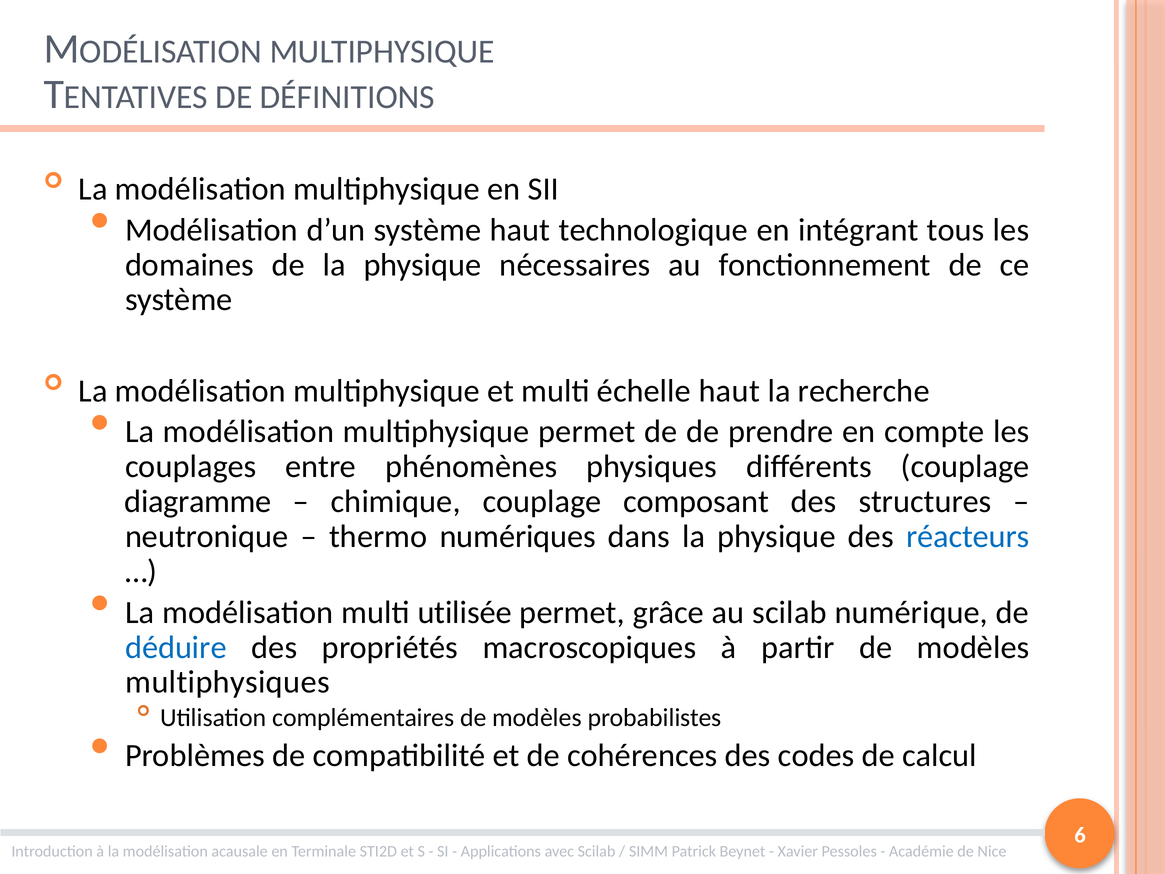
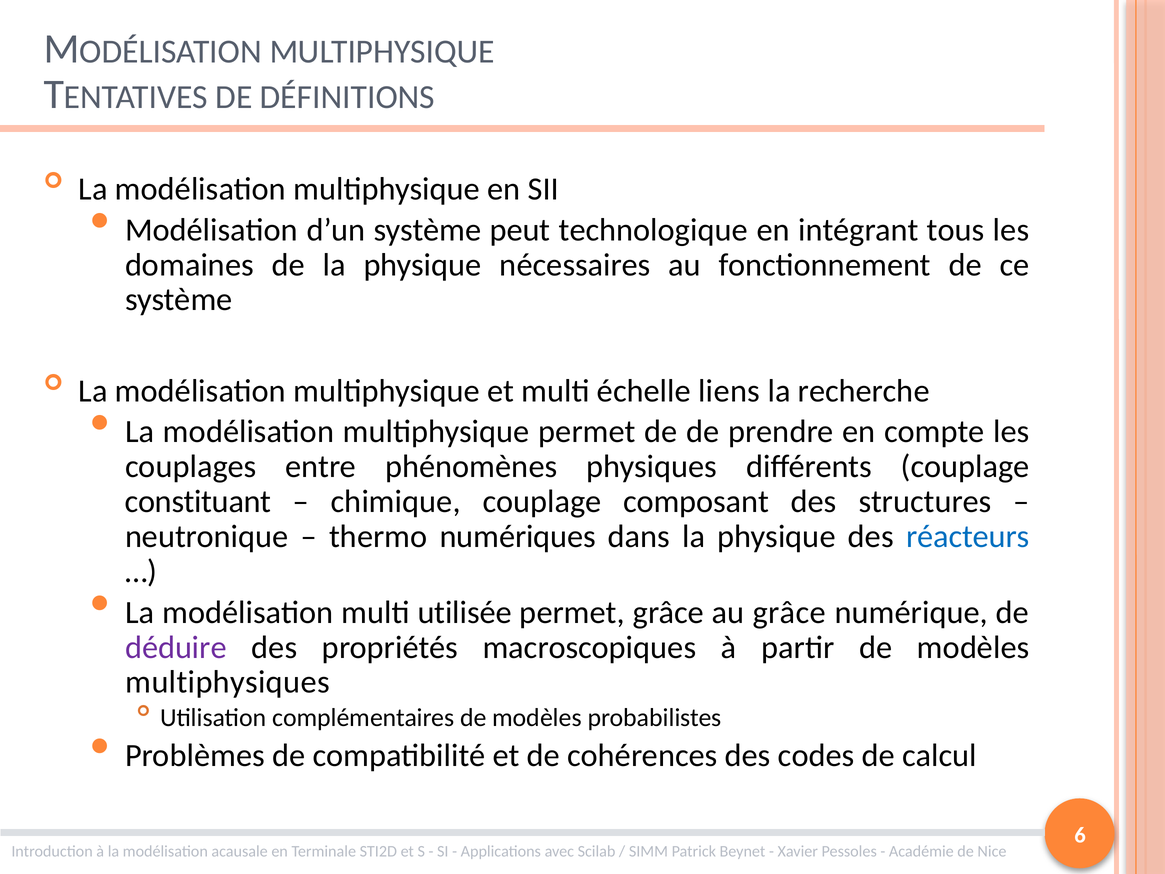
système haut: haut -> peut (520, 230)
échelle haut: haut -> liens (729, 391)
diagramme: diagramme -> constituant (198, 502)
au scilab: scilab -> grâce (789, 612)
déduire colour: blue -> purple (176, 647)
